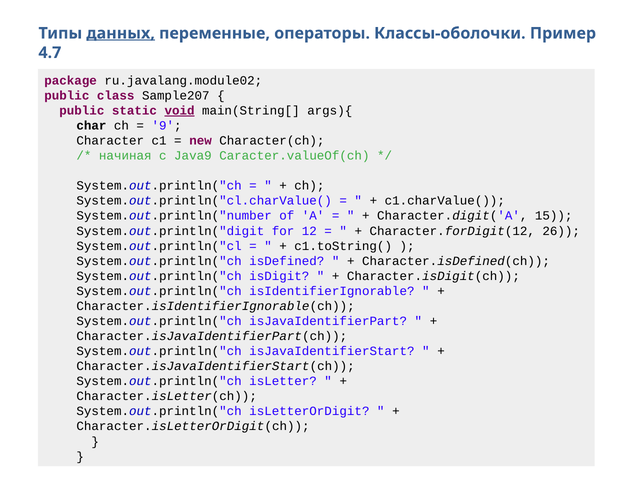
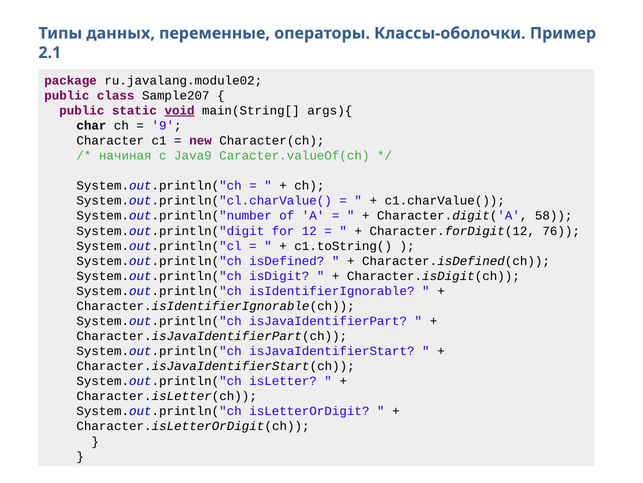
данных underline: present -> none (121, 33)
4.7: 4.7 -> 2.1 (50, 53)
15: 15 -> 58 (554, 216)
26: 26 -> 76 (561, 231)
